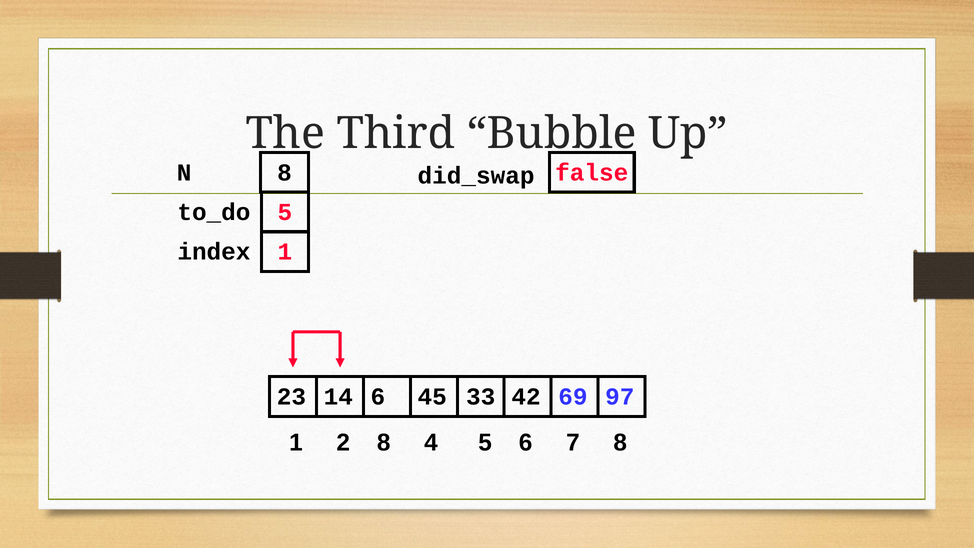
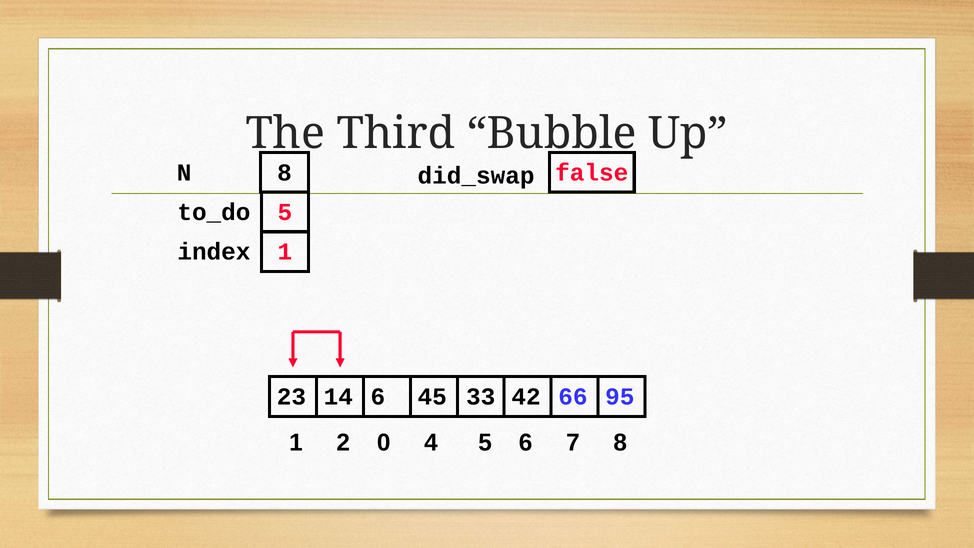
69: 69 -> 66 (573, 397)
97: 97 -> 95 (620, 397)
2 8: 8 -> 0 (384, 443)
